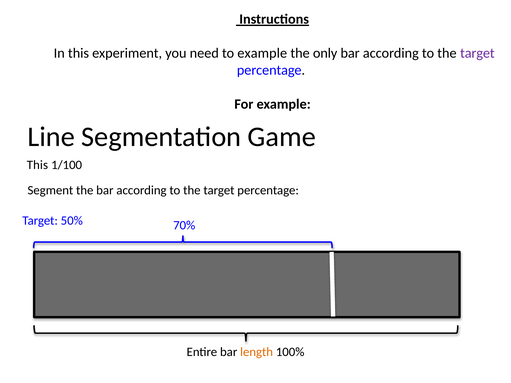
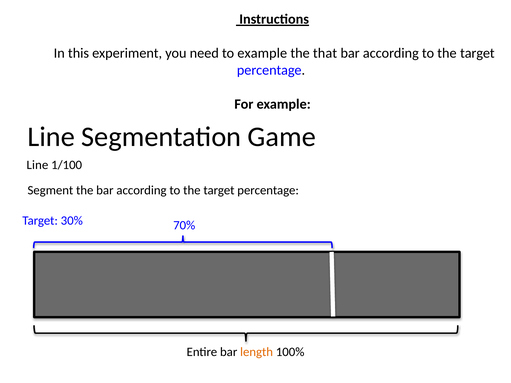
only: only -> that (325, 53)
target colour: purple -> black (477, 53)
This: This -> Line (37, 165)
50%: 50% -> 30% (72, 221)
